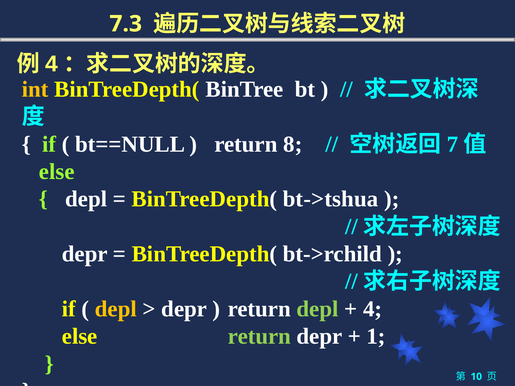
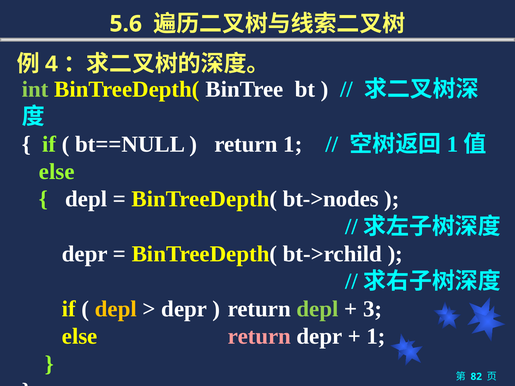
7.3: 7.3 -> 5.6 (126, 24)
int colour: yellow -> light green (35, 89)
return 8: 8 -> 1 (293, 144)
7: 7 -> 1 (452, 144)
bt->tshua: bt->tshua -> bt->nodes (331, 199)
4: 4 -> 3 (373, 309)
return colour: light green -> pink (259, 337)
10: 10 -> 82 (476, 377)
